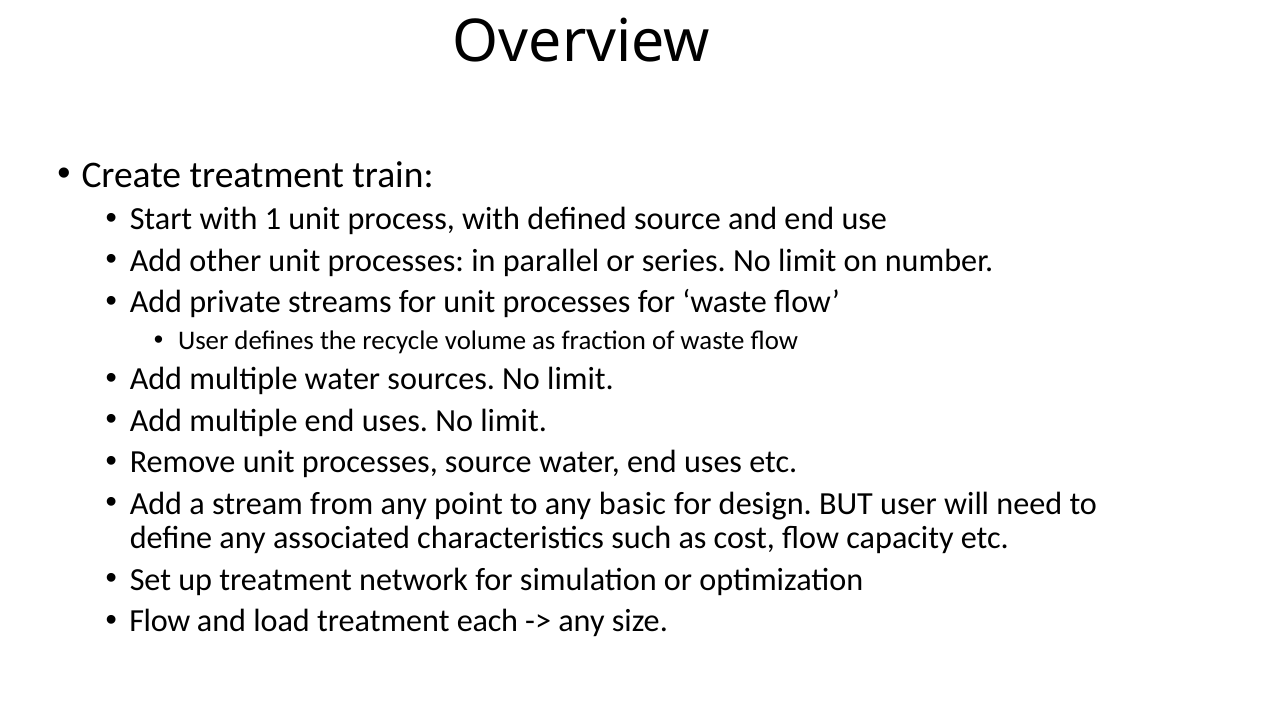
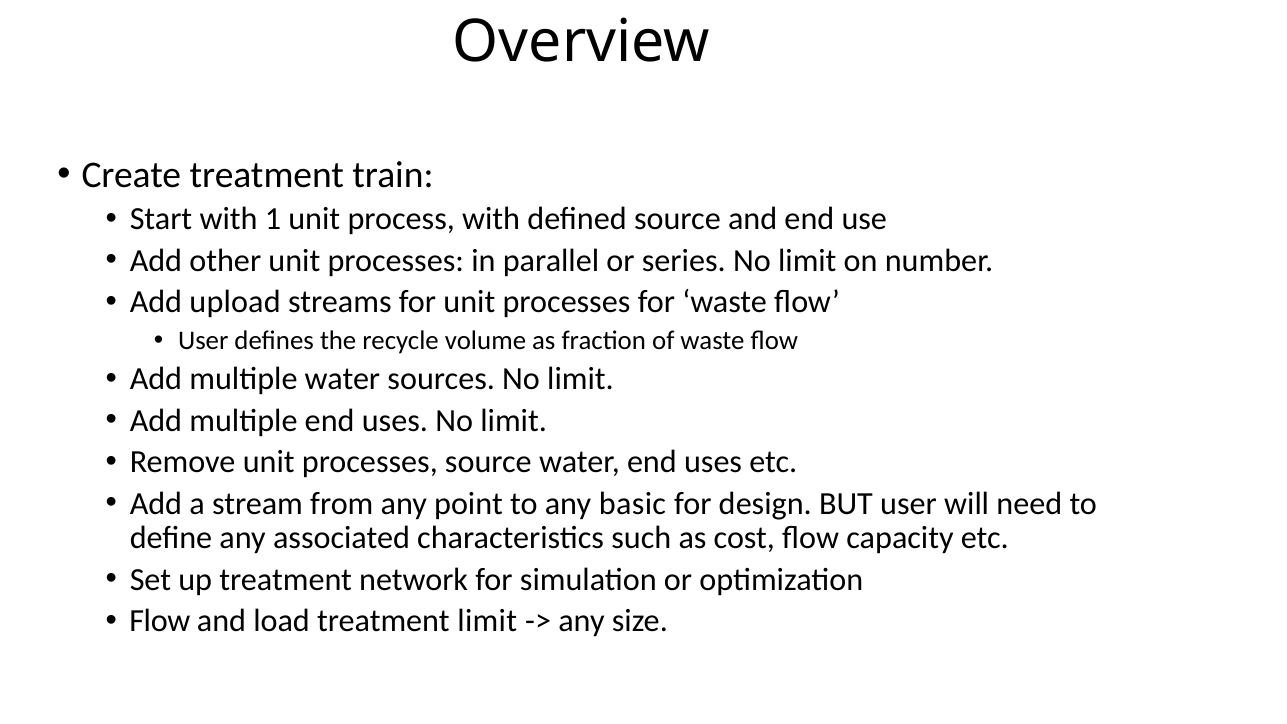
private: private -> upload (235, 302)
treatment each: each -> limit (487, 621)
